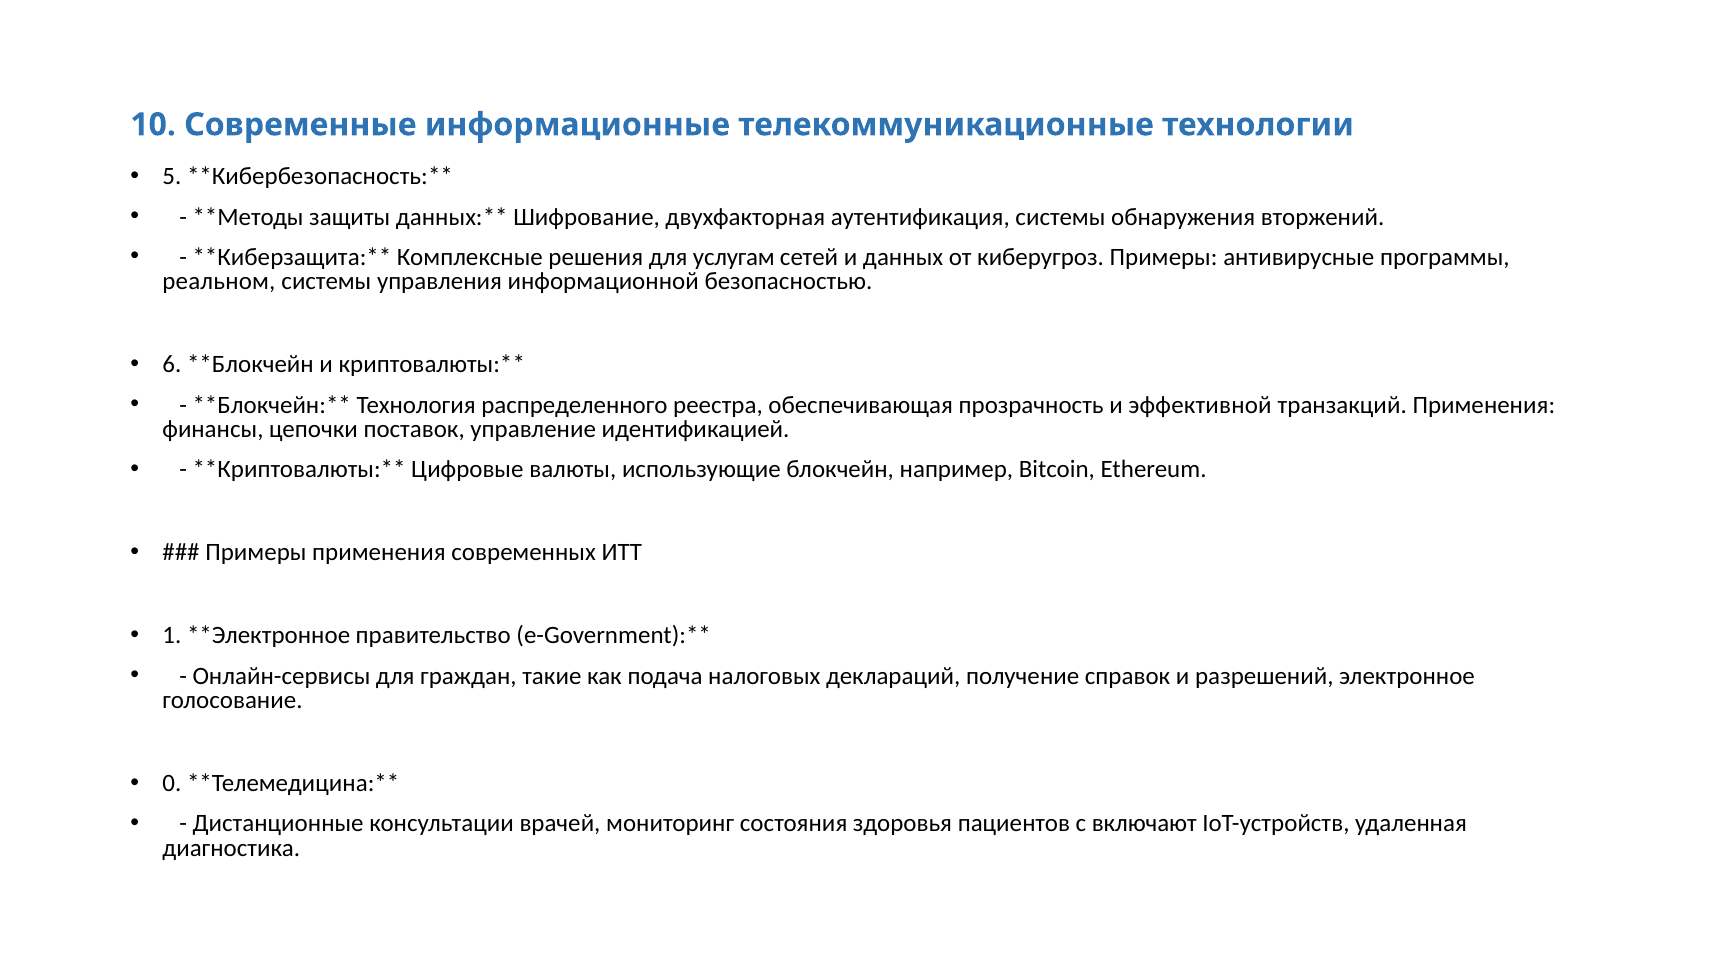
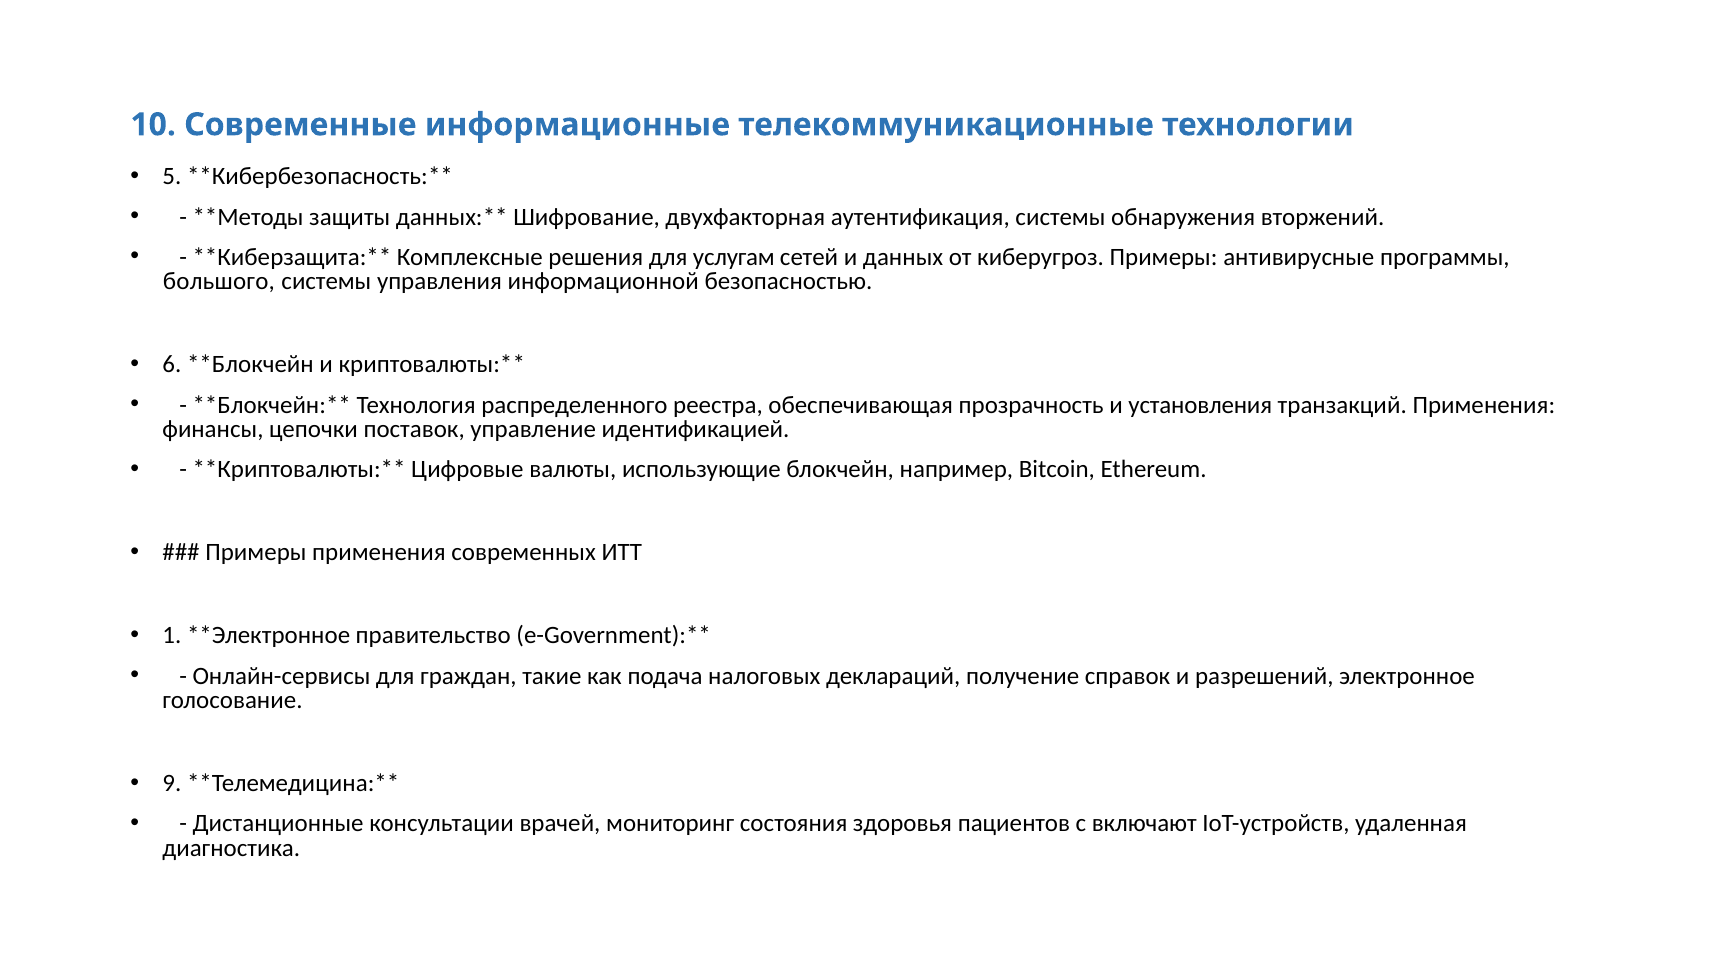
реальном: реальном -> большого (219, 281)
эффективной: эффективной -> установления (1200, 405)
0: 0 -> 9 (172, 783)
